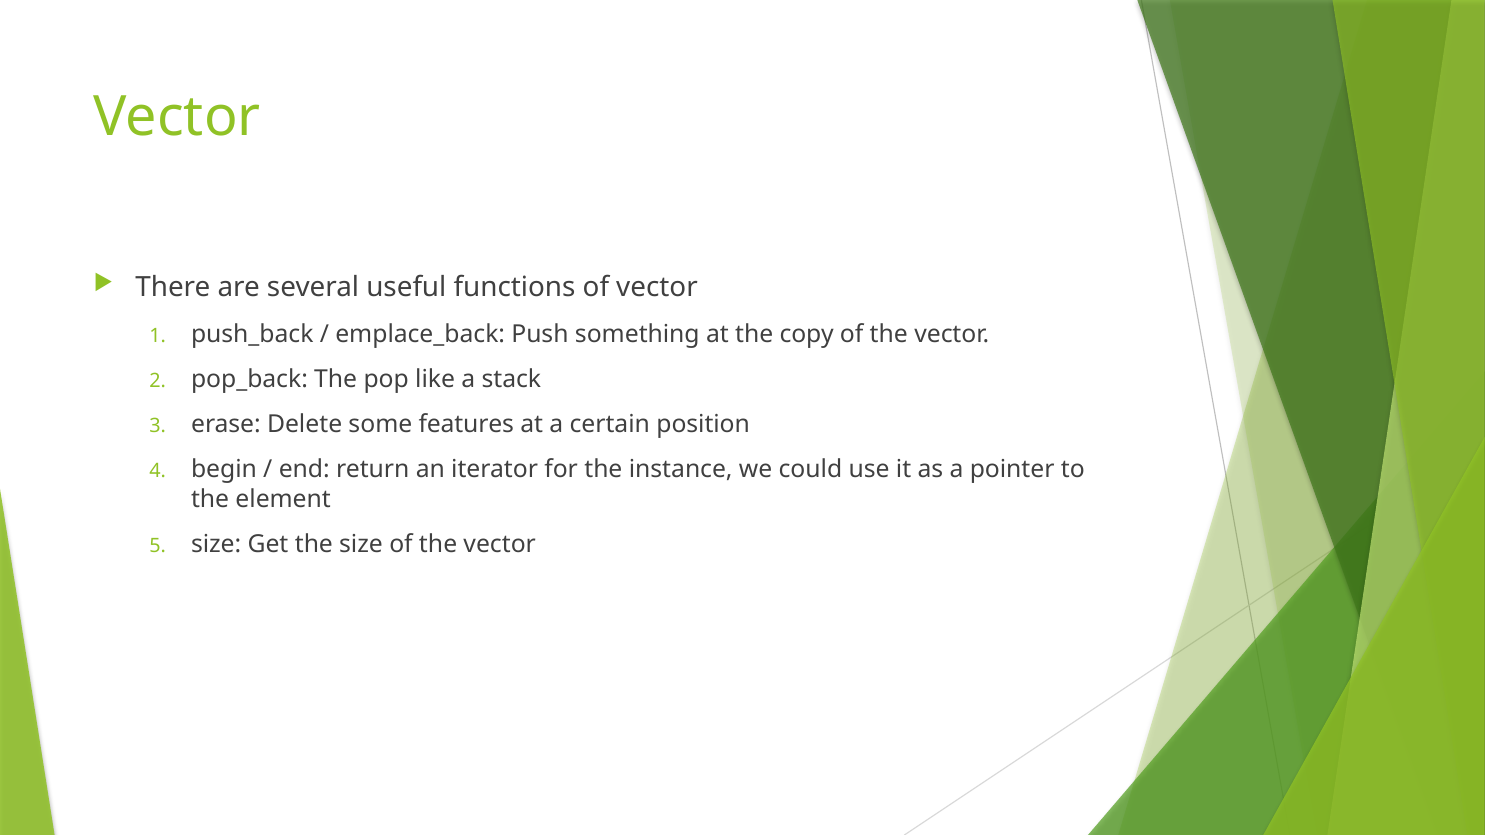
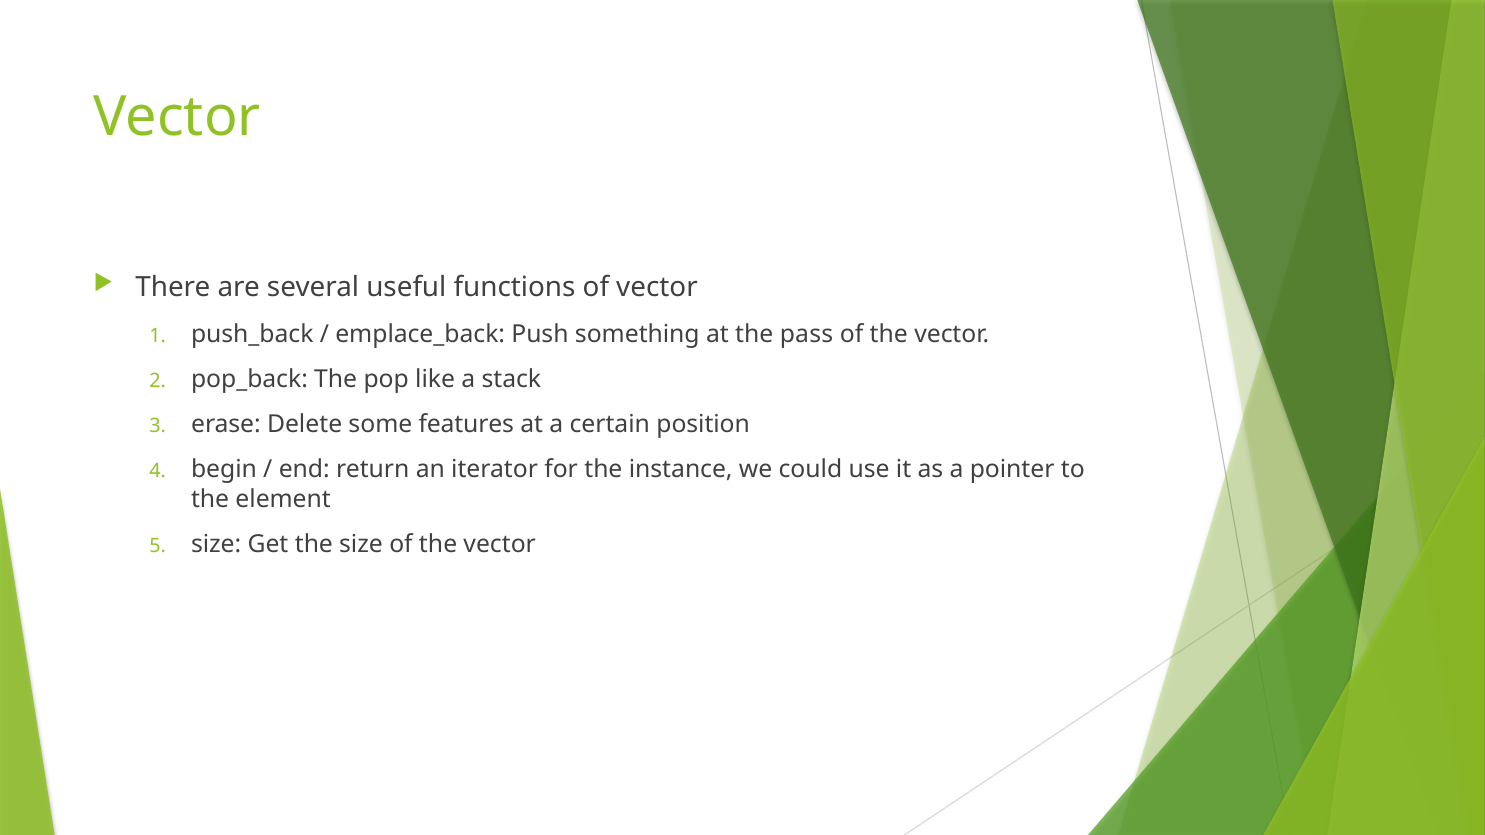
copy: copy -> pass (807, 334)
